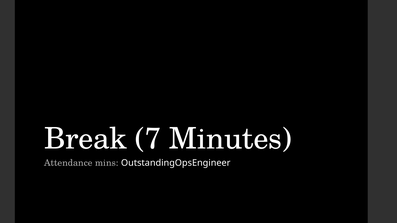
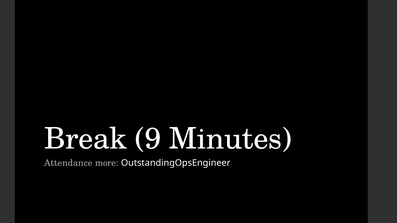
7: 7 -> 9 (148, 139)
mins: mins -> more (107, 163)
